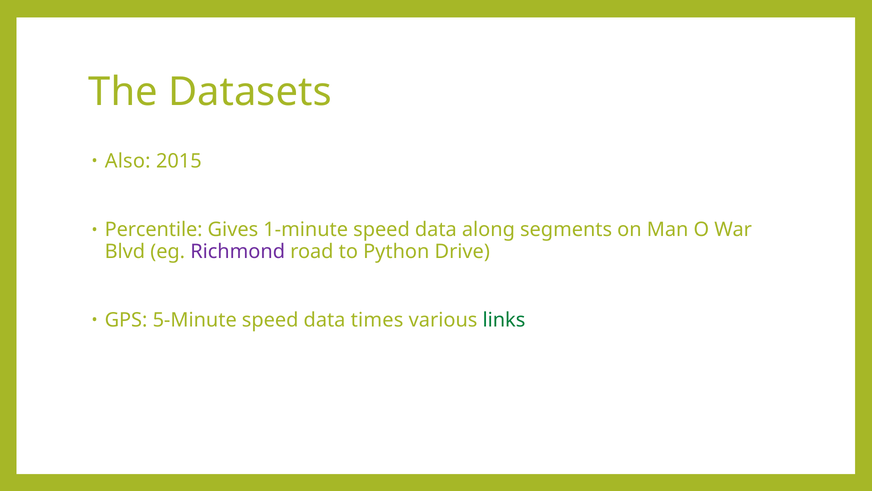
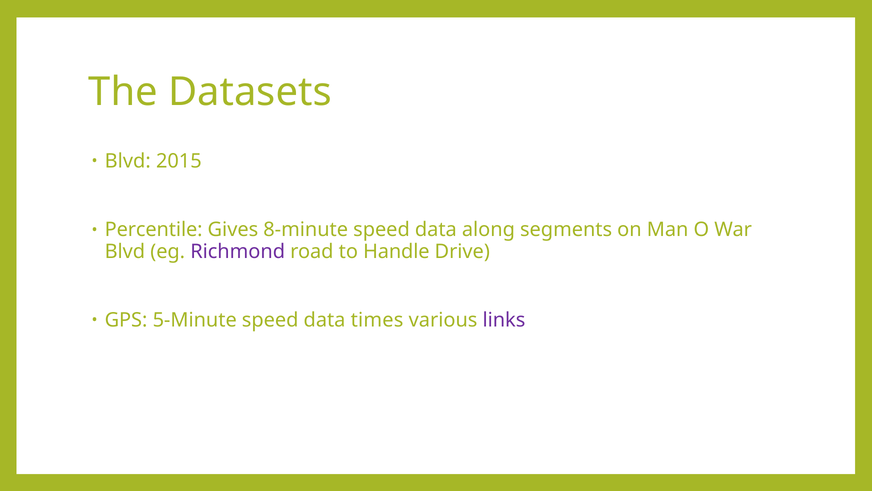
Also: Also -> Blvd (128, 161)
1-minute: 1-minute -> 8-minute (306, 230)
Python: Python -> Handle (396, 251)
links colour: green -> purple (504, 320)
